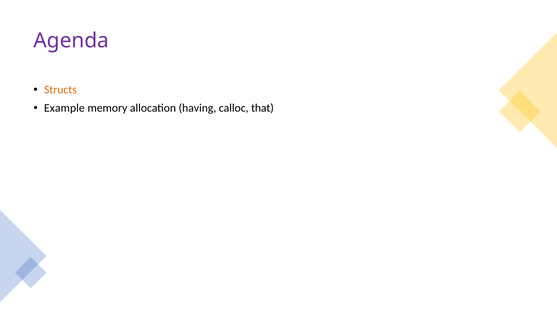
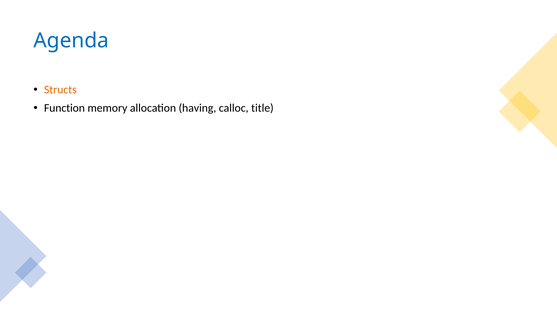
Agenda colour: purple -> blue (71, 41)
Example: Example -> Function (64, 108)
that: that -> title (262, 108)
